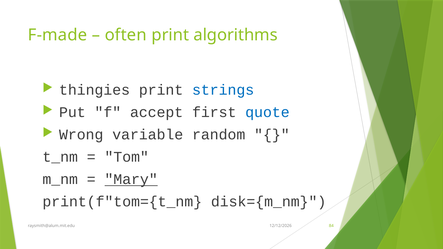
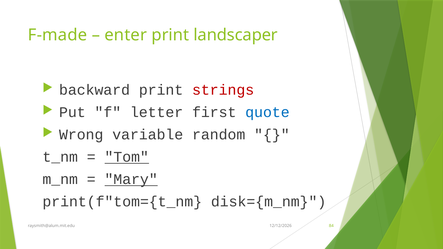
often: often -> enter (126, 35)
algorithms: algorithms -> landscaper (236, 35)
thingies: thingies -> backward (95, 90)
strings colour: blue -> red (223, 90)
accept: accept -> letter (157, 112)
Tom underline: none -> present (127, 157)
